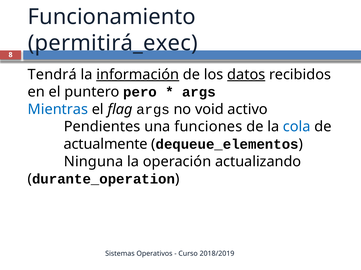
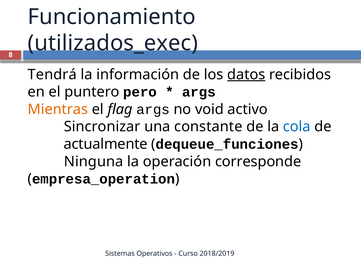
permitirá_exec: permitirá_exec -> utilizados_exec (113, 43)
información underline: present -> none (138, 75)
Mientras colour: blue -> orange (58, 110)
Pendientes: Pendientes -> Sincronizar (102, 127)
funciones: funciones -> constante (208, 127)
dequeue_elementos: dequeue_elementos -> dequeue_funciones (227, 145)
actualizando: actualizando -> corresponde (258, 162)
durante_operation: durante_operation -> empresa_operation (104, 180)
